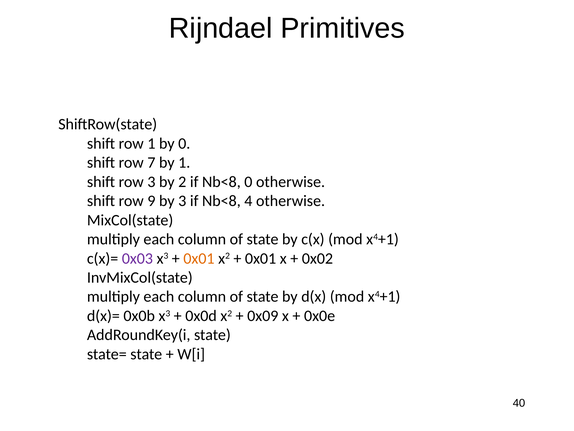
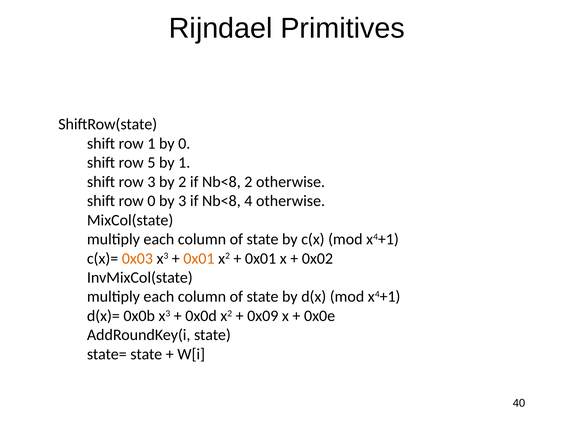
7: 7 -> 5 (151, 162)
Nb<8 0: 0 -> 2 (248, 182)
row 9: 9 -> 0 (151, 201)
0x03 colour: purple -> orange (137, 258)
